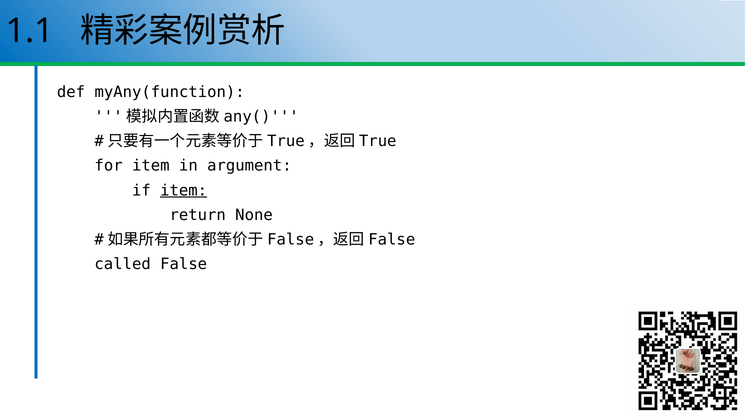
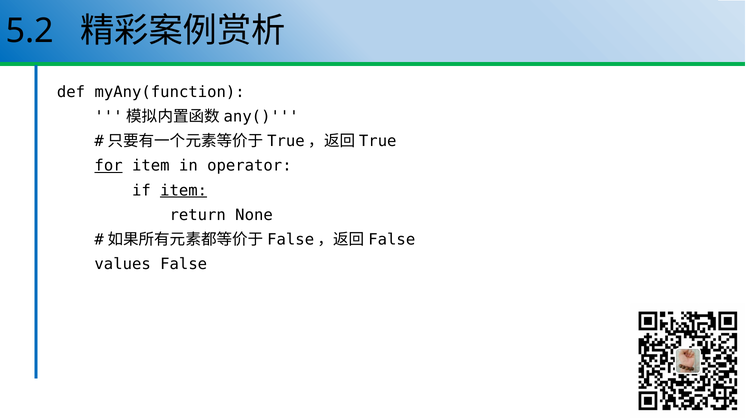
1.1: 1.1 -> 5.2 (30, 31)
for underline: none -> present (109, 166)
argument: argument -> operator (249, 166)
called: called -> values (123, 264)
